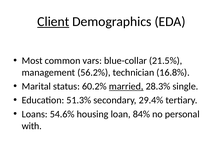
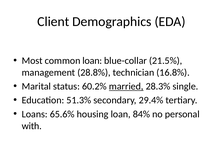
Client underline: present -> none (53, 22)
common vars: vars -> loan (92, 61)
56.2%: 56.2% -> 28.8% (94, 73)
54.6%: 54.6% -> 65.6% (62, 114)
